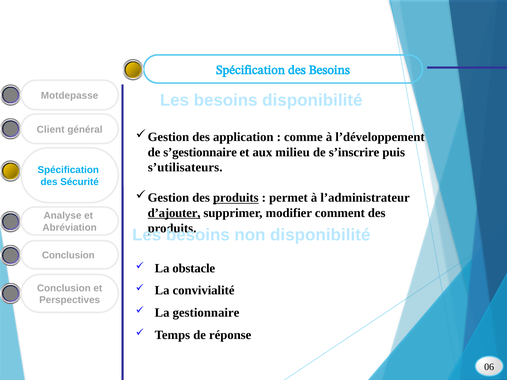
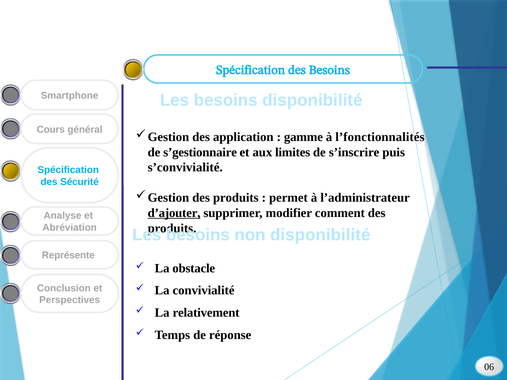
Motdepasse: Motdepasse -> Smartphone (70, 96)
Client: Client -> Cours (51, 130)
comme: comme -> gamme (303, 137)
l’développement: l’développement -> l’fonctionnalités (380, 137)
milieu: milieu -> limites (293, 152)
s’utilisateurs: s’utilisateurs -> s’convivialité (185, 167)
produits underline: present -> none (236, 198)
Conclusion: Conclusion -> Représente (68, 256)
gestionnaire: gestionnaire -> relativement (206, 313)
